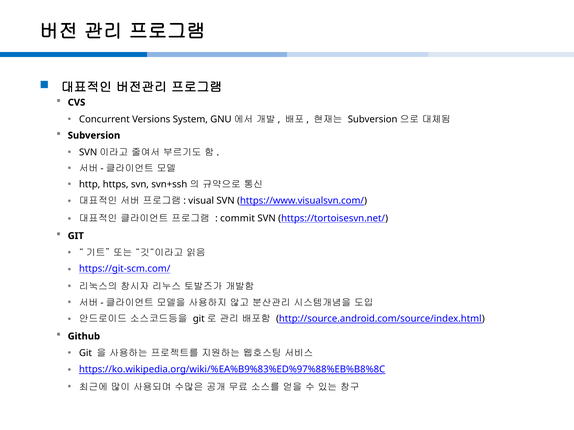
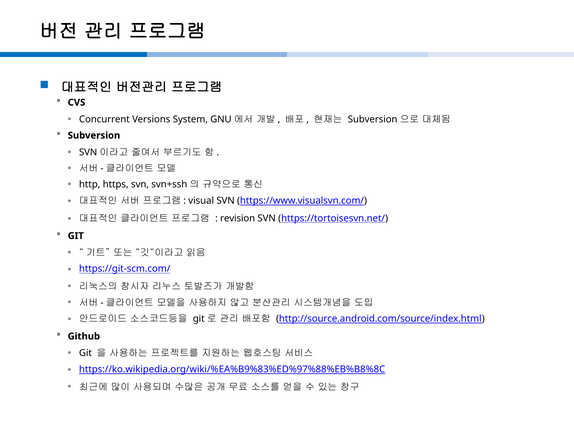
commit: commit -> revision (238, 218)
